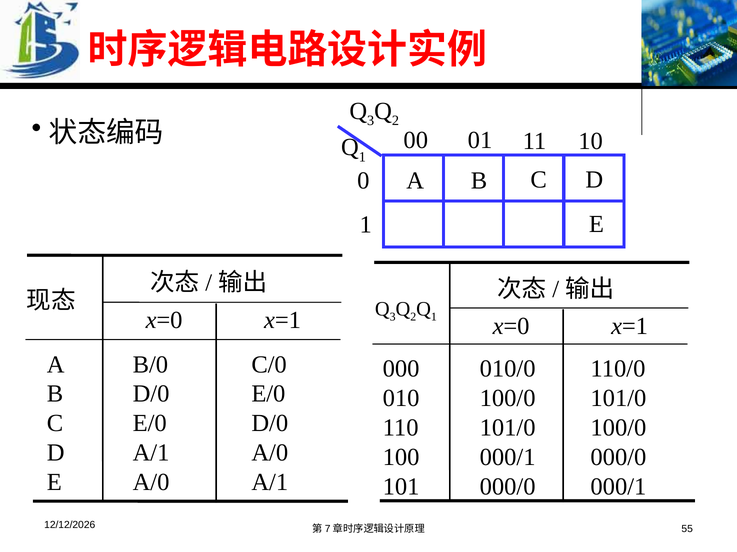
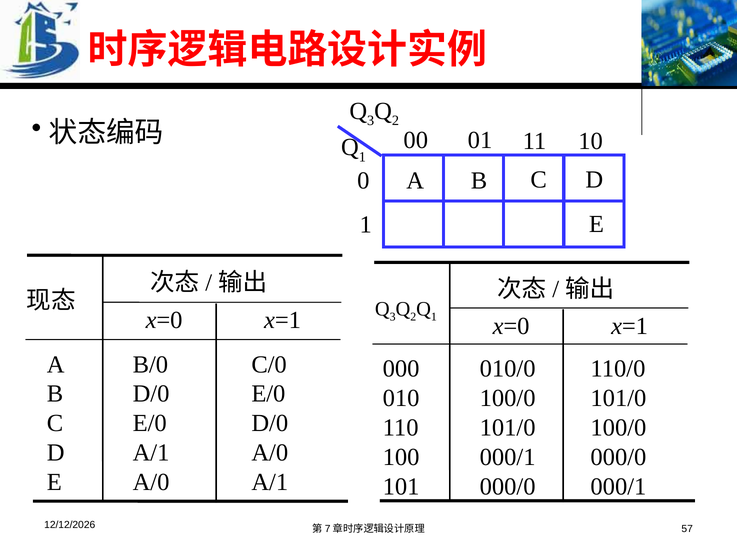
55: 55 -> 57 (687, 529)
